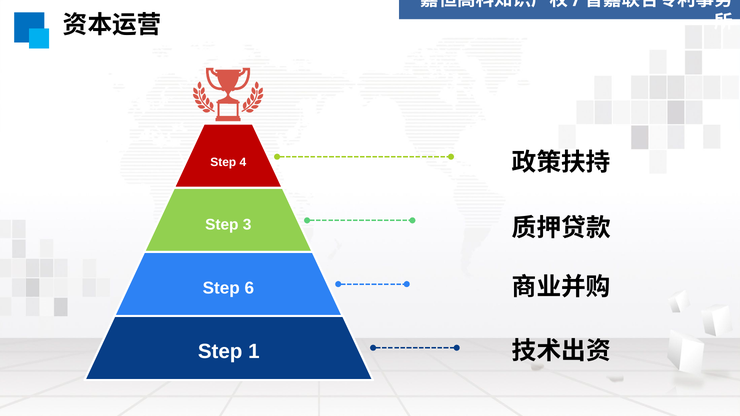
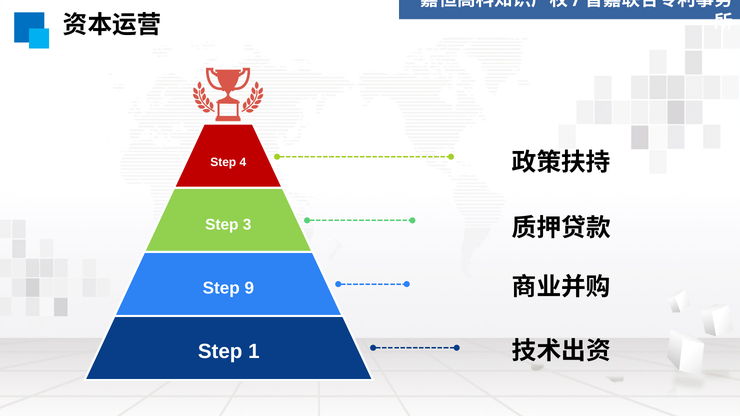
6: 6 -> 9 (249, 288)
